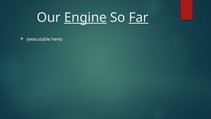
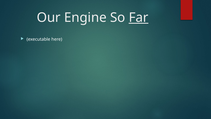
Engine underline: present -> none (85, 17)
